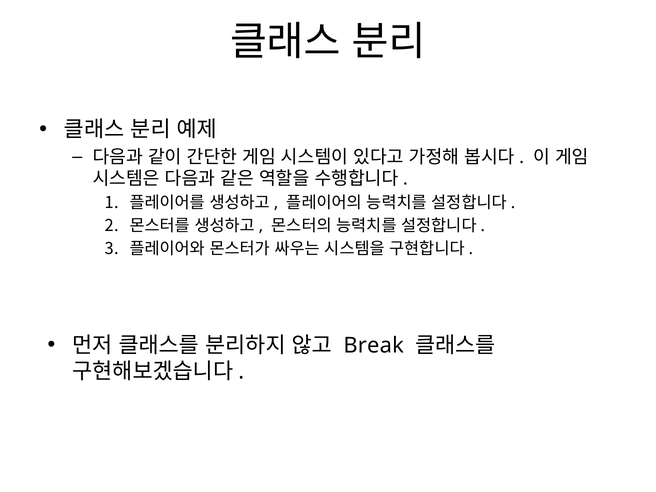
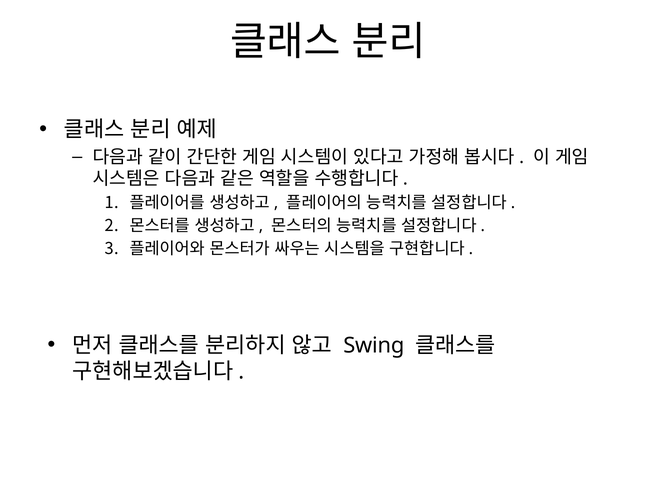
Break: Break -> Swing (374, 345)
